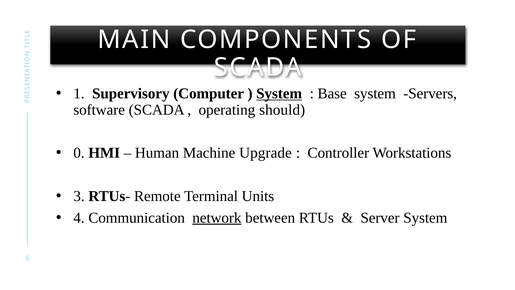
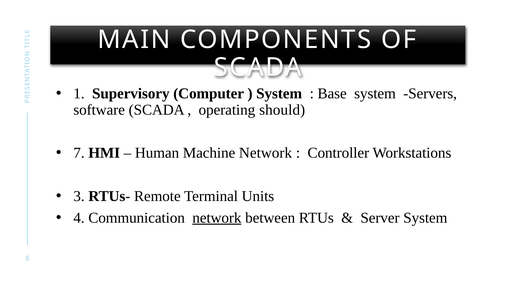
System underline: present -> none (279, 93)
0: 0 -> 7 (79, 153)
Machine Upgrade: Upgrade -> Network (266, 153)
